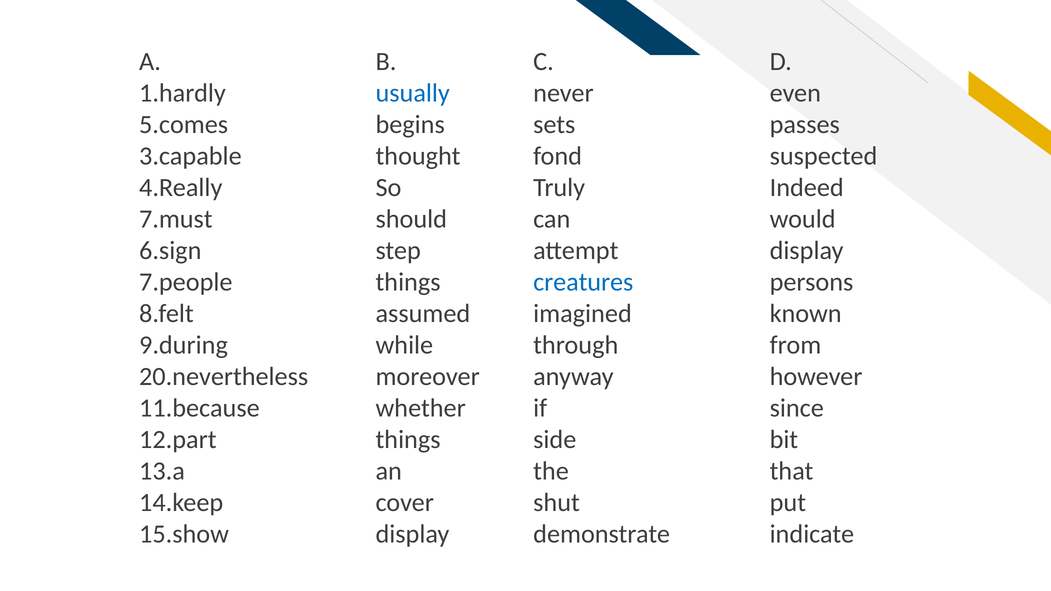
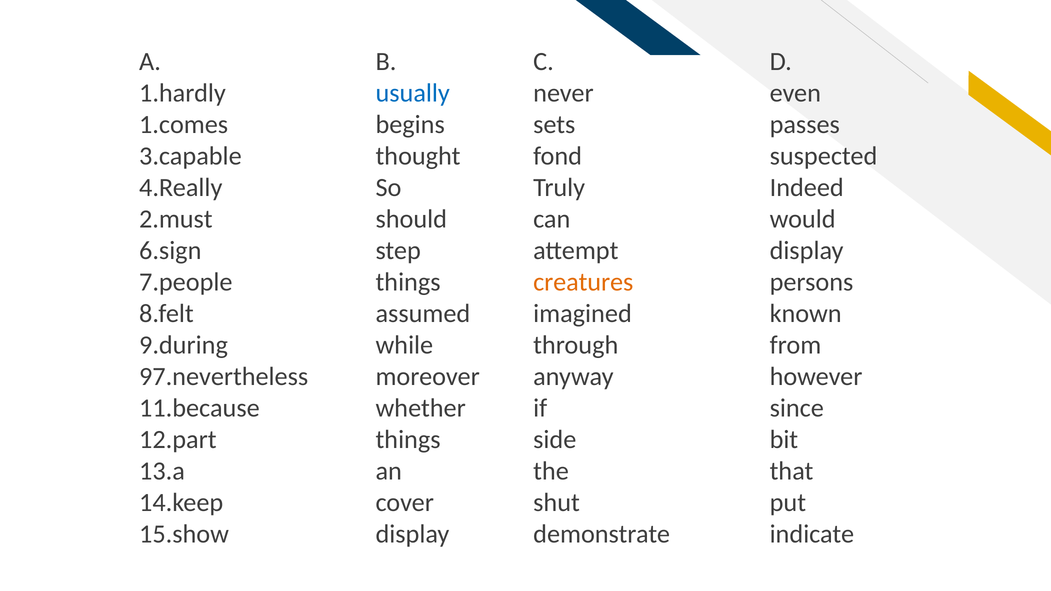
5.comes: 5.comes -> 1.comes (184, 125)
7.must: 7.must -> 2.must (176, 219)
creatures colour: blue -> orange (583, 282)
20.nevertheless: 20.nevertheless -> 97.nevertheless (224, 377)
